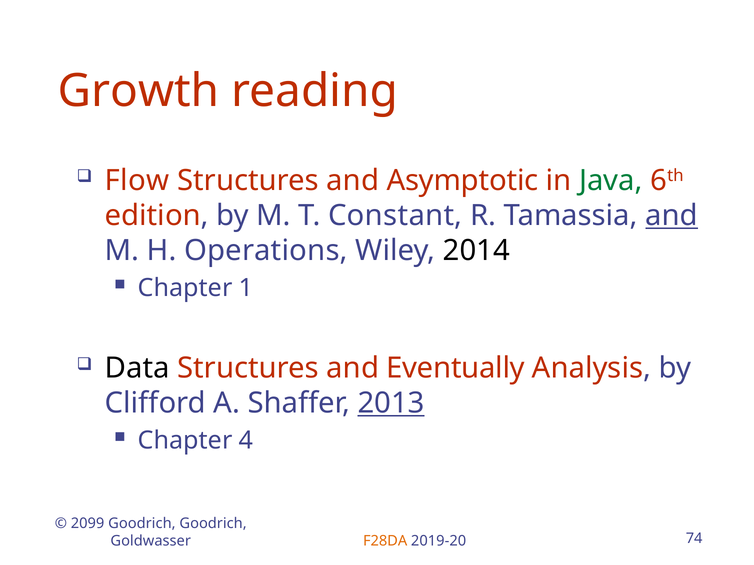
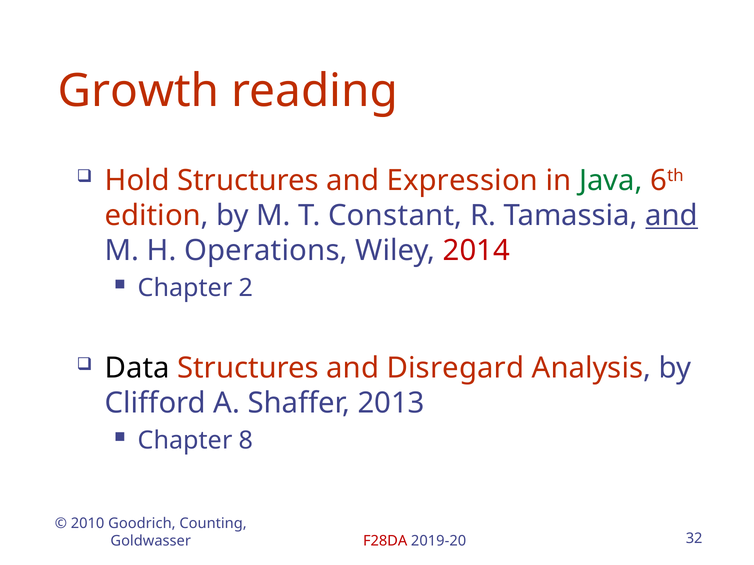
Flow: Flow -> Hold (137, 181)
Asymptotic: Asymptotic -> Expression (462, 181)
2014 colour: black -> red (476, 251)
1: 1 -> 2 (246, 288)
Eventually: Eventually -> Disregard (455, 368)
2013 underline: present -> none (391, 403)
4: 4 -> 8 (246, 441)
2099: 2099 -> 2010 (88, 524)
Goodrich Goodrich: Goodrich -> Counting (213, 524)
F28DA colour: orange -> red (385, 541)
74: 74 -> 32 (694, 539)
